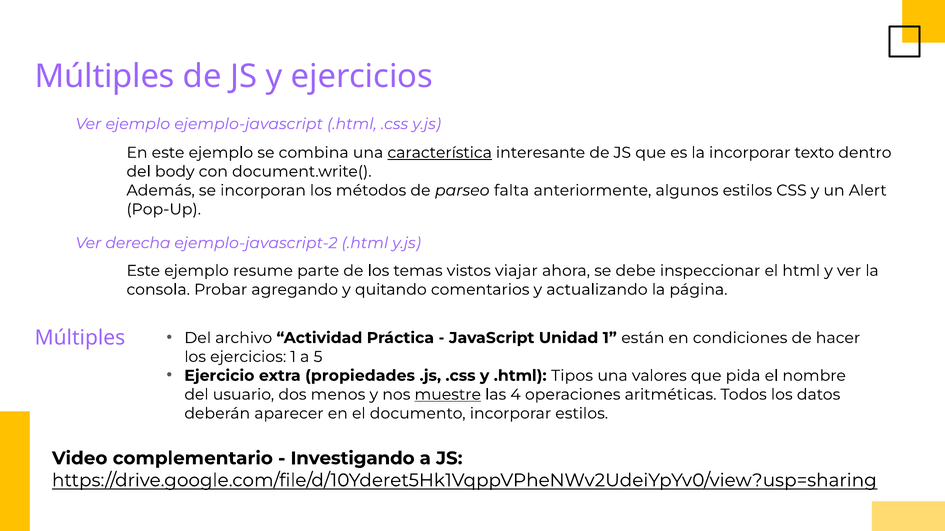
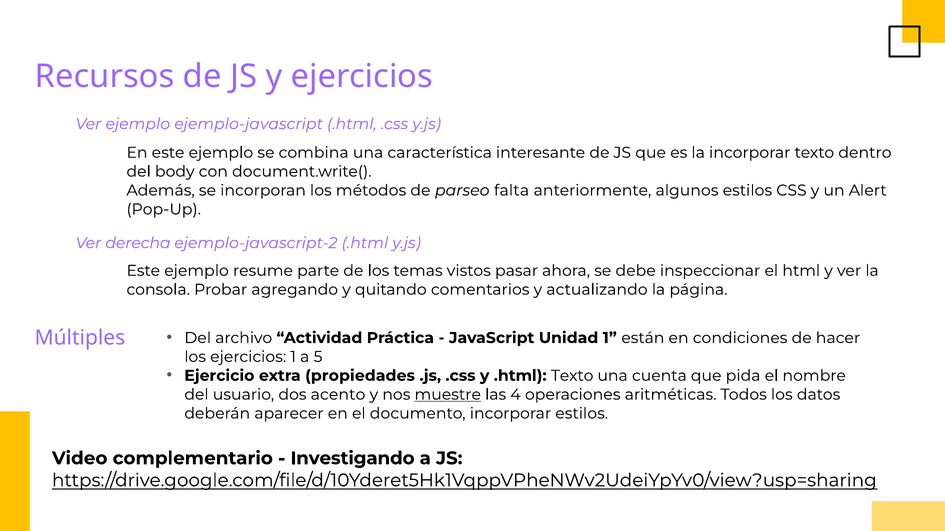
Múltiples: Múltiples -> Recursos (105, 76)
característica underline: present -> none (440, 153)
viajar: viajar -> pasar (517, 271)
.html Tipos: Tipos -> Texto (572, 376)
valores: valores -> cuenta (659, 376)
menos: menos -> acento (338, 395)
